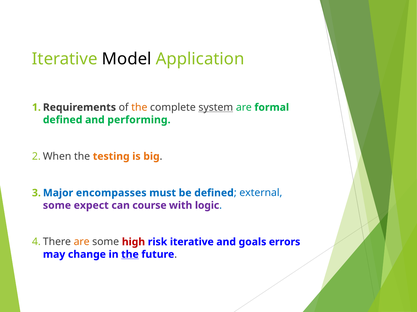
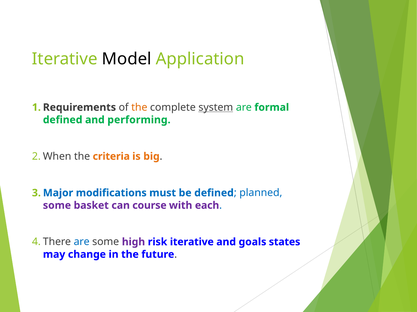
testing: testing -> criteria (111, 157)
encompasses: encompasses -> modifications (111, 193)
external: external -> planned (261, 193)
expect: expect -> basket (91, 206)
logic: logic -> each (207, 206)
are colour: orange -> blue (82, 242)
high colour: red -> purple (133, 242)
errors: errors -> states (285, 242)
the underline: present -> none (130, 255)
